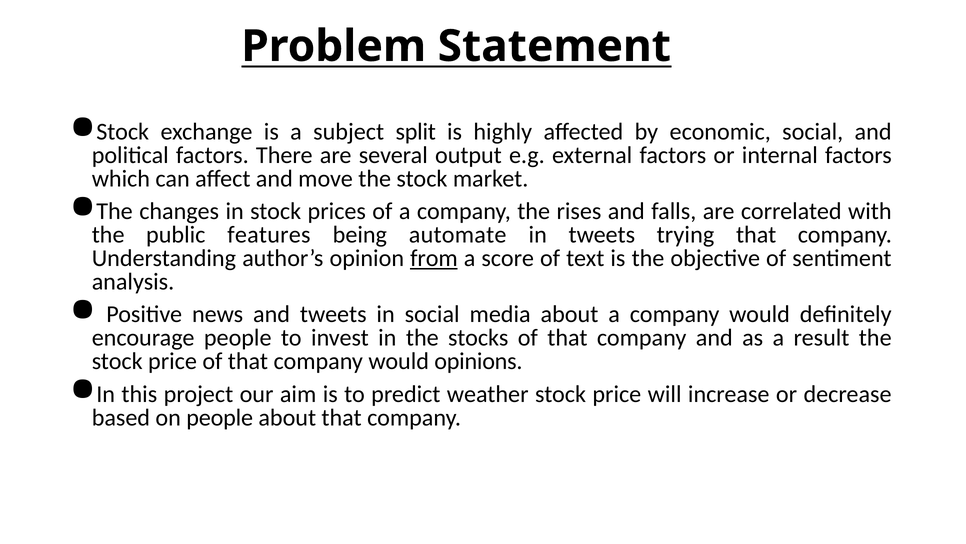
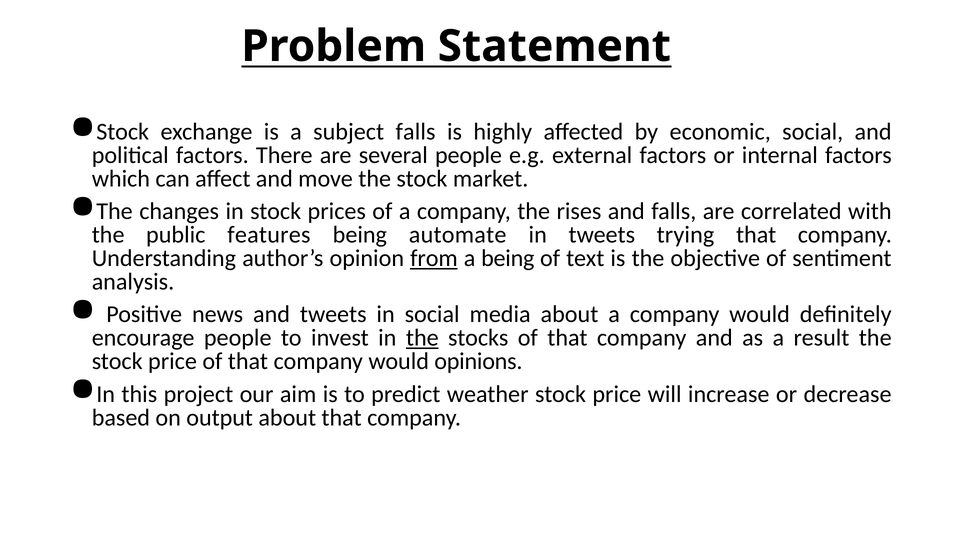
subject split: split -> falls (416, 132)
several output: output -> people (468, 155)
a score: score -> being (508, 258)
the underline: none -> present (422, 338)
on people: people -> output (220, 417)
